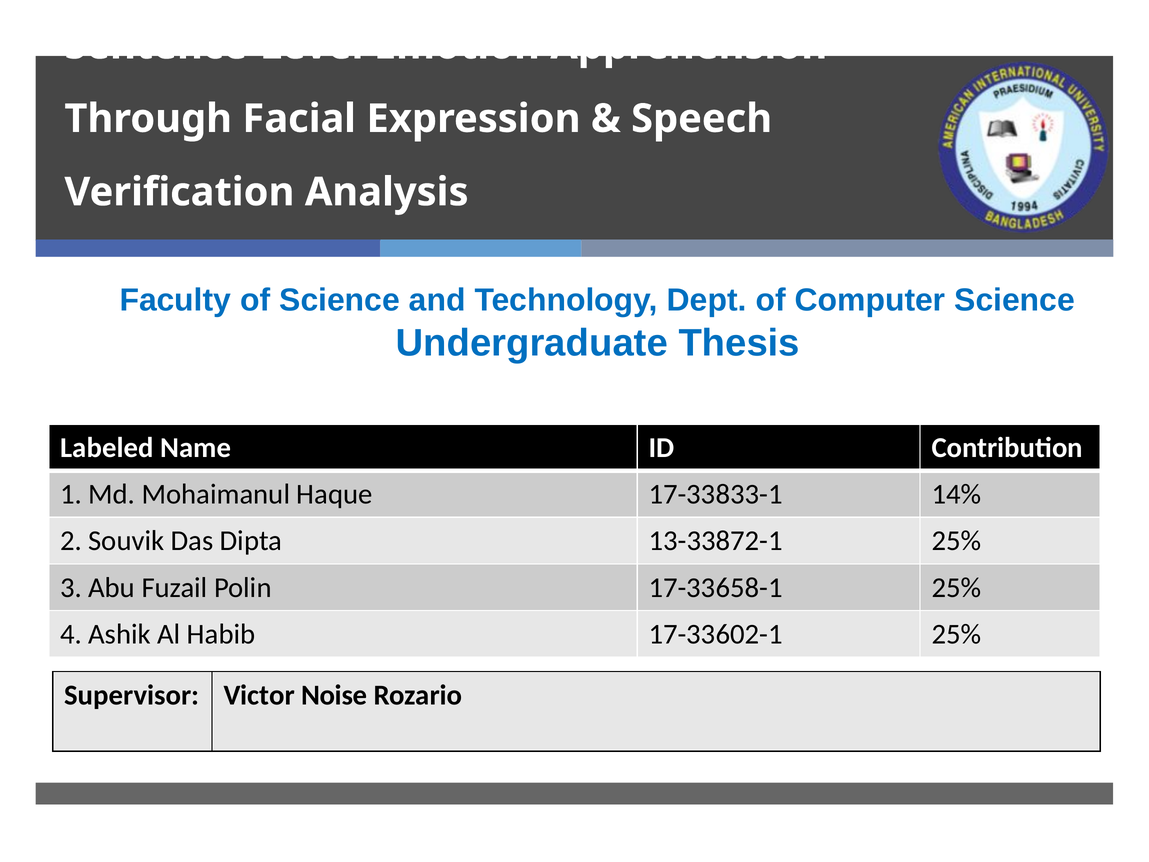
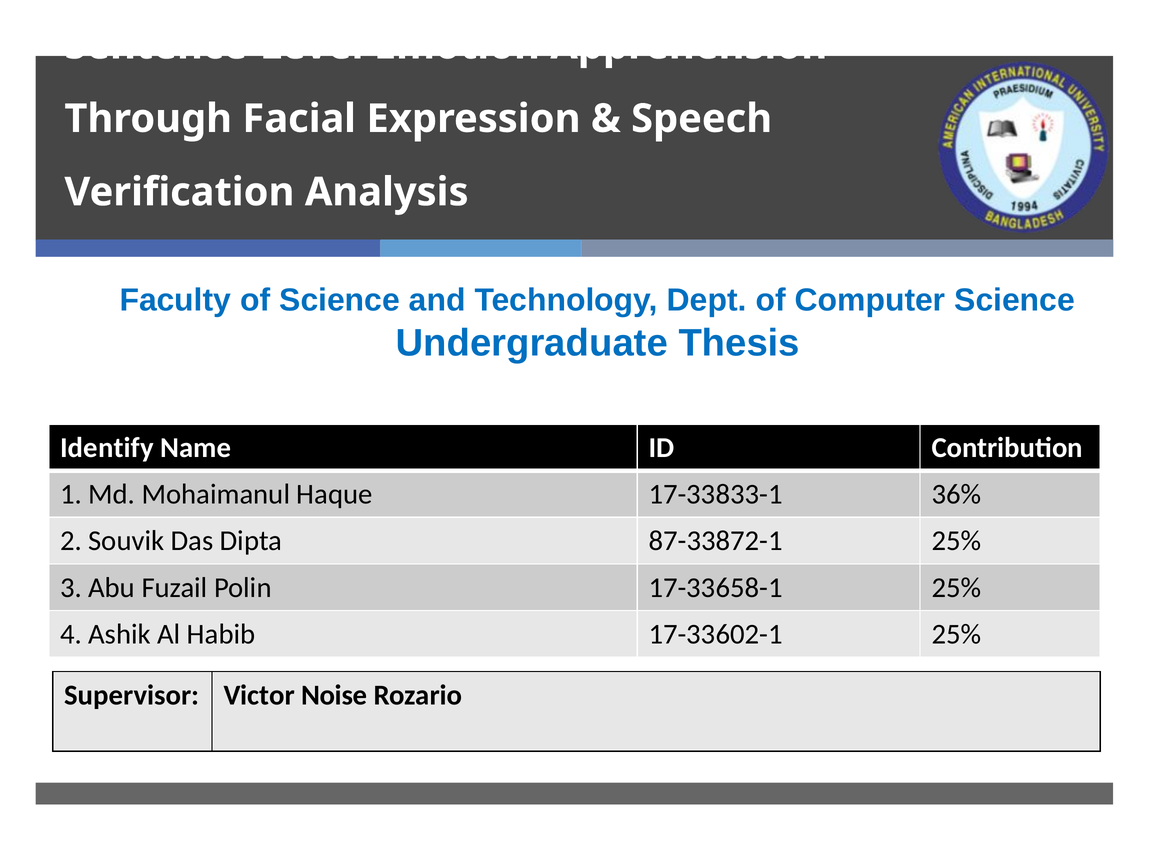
Labeled: Labeled -> Identify (107, 448)
14%: 14% -> 36% (956, 494)
13-33872-1: 13-33872-1 -> 87-33872-1 (716, 541)
